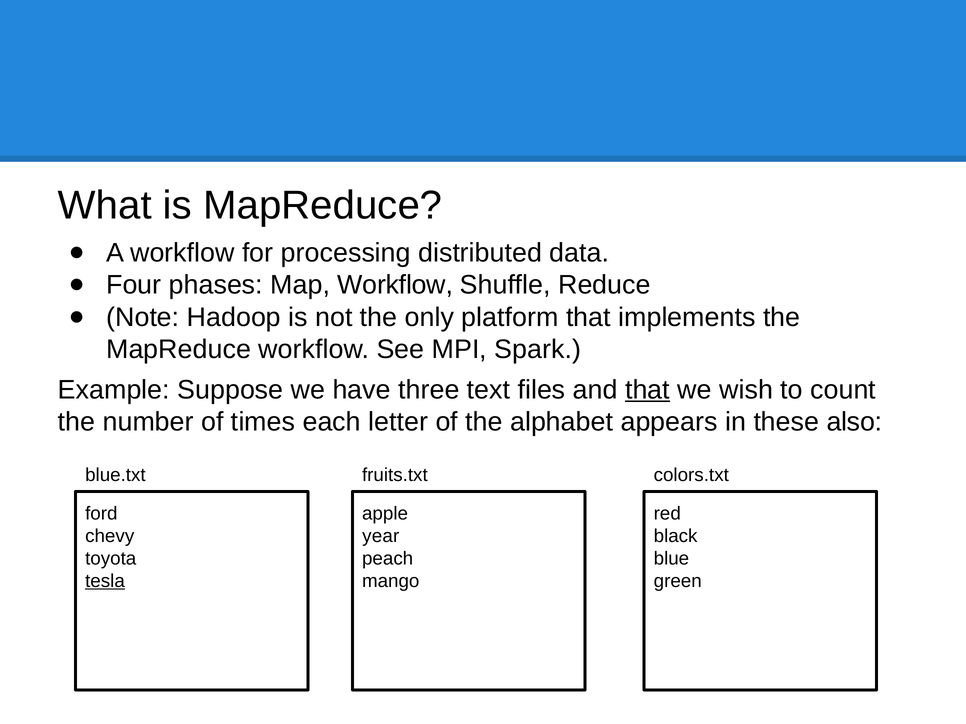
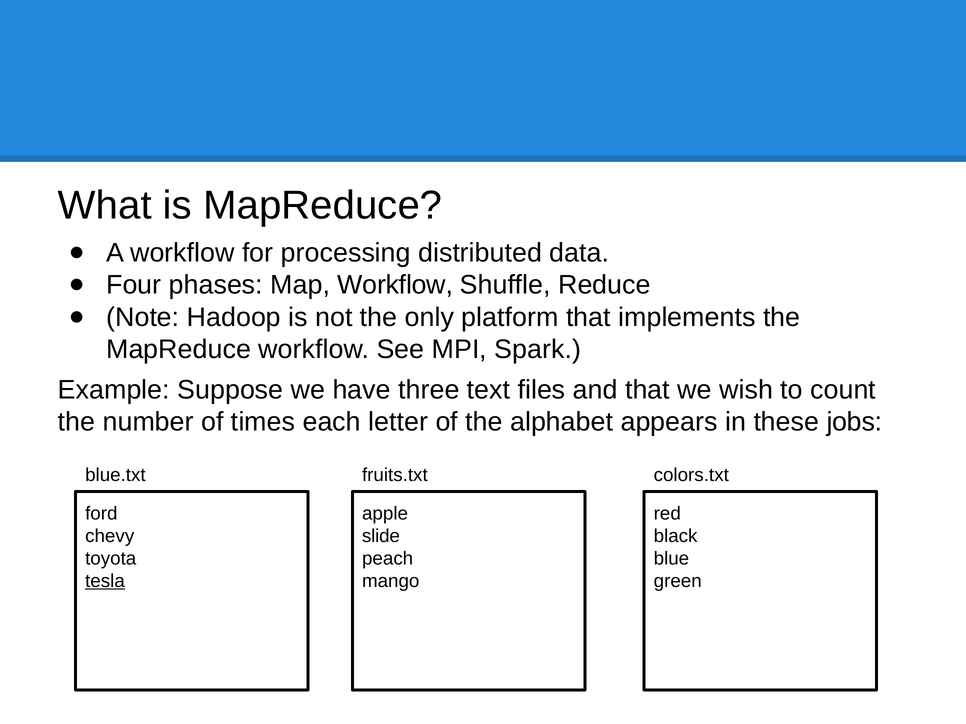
that underline: present -> none (647, 390)
also: also -> jobs (854, 422)
year: year -> slide (381, 536)
